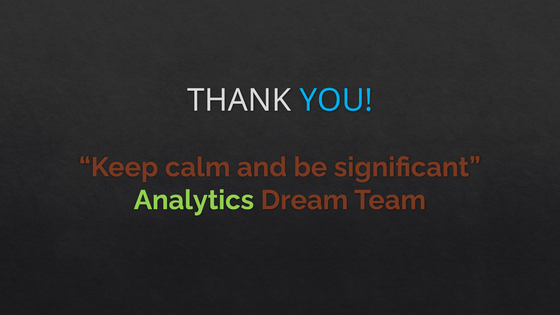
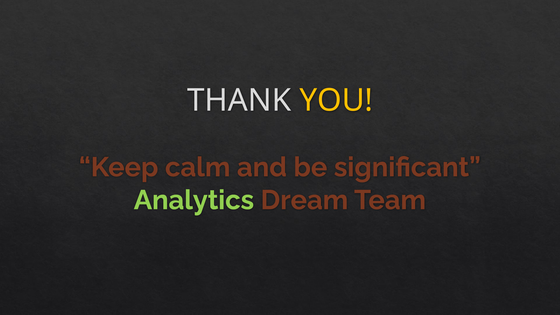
YOU colour: light blue -> yellow (336, 101)
